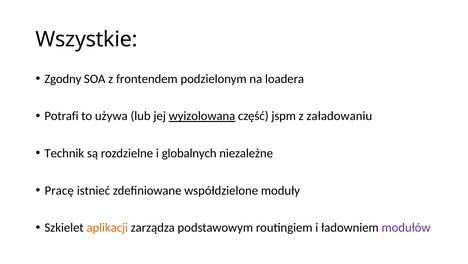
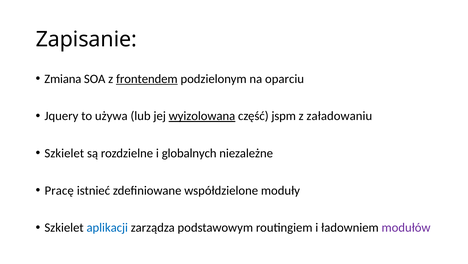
Wszystkie: Wszystkie -> Zapisanie (86, 39)
Zgodny: Zgodny -> Zmiana (63, 79)
frontendem underline: none -> present (147, 79)
loadera: loadera -> oparciu (285, 79)
Potrafi: Potrafi -> Jquery (61, 116)
Technik: Technik -> Szkielet (64, 153)
aplikacji colour: orange -> blue (107, 227)
